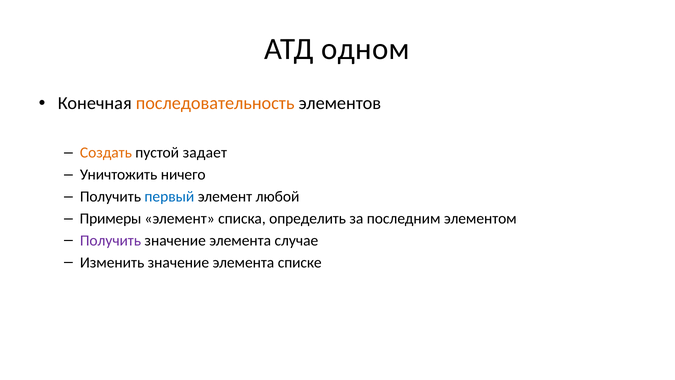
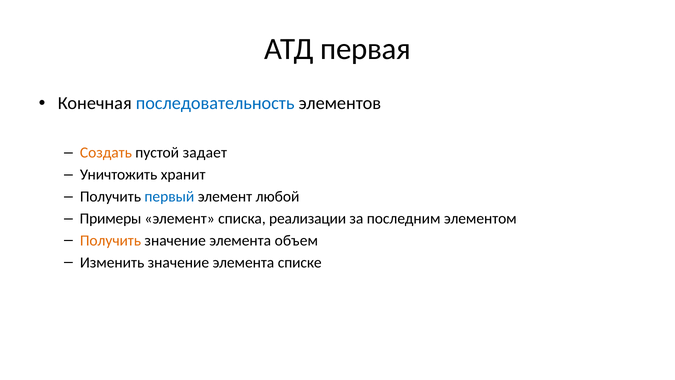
одном: одном -> первая (366, 49)
последовательность colour: orange -> blue (215, 103)
ничего: ничего -> хранит (183, 175)
определить: определить -> реализации (308, 218)
Получить colour: purple -> orange (110, 240)
случае: случае -> объем (296, 240)
